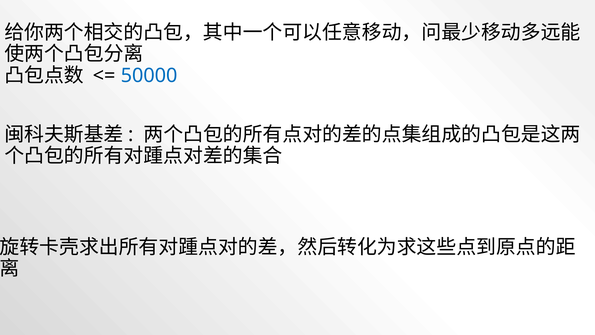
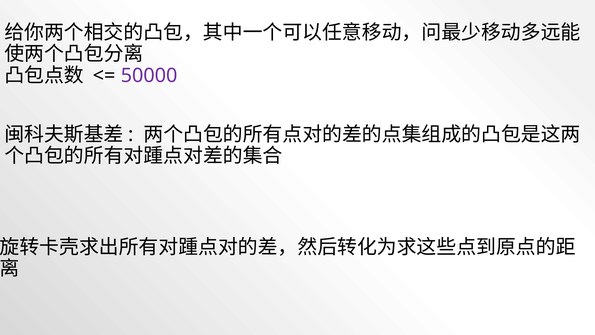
50000 colour: blue -> purple (149, 75)
